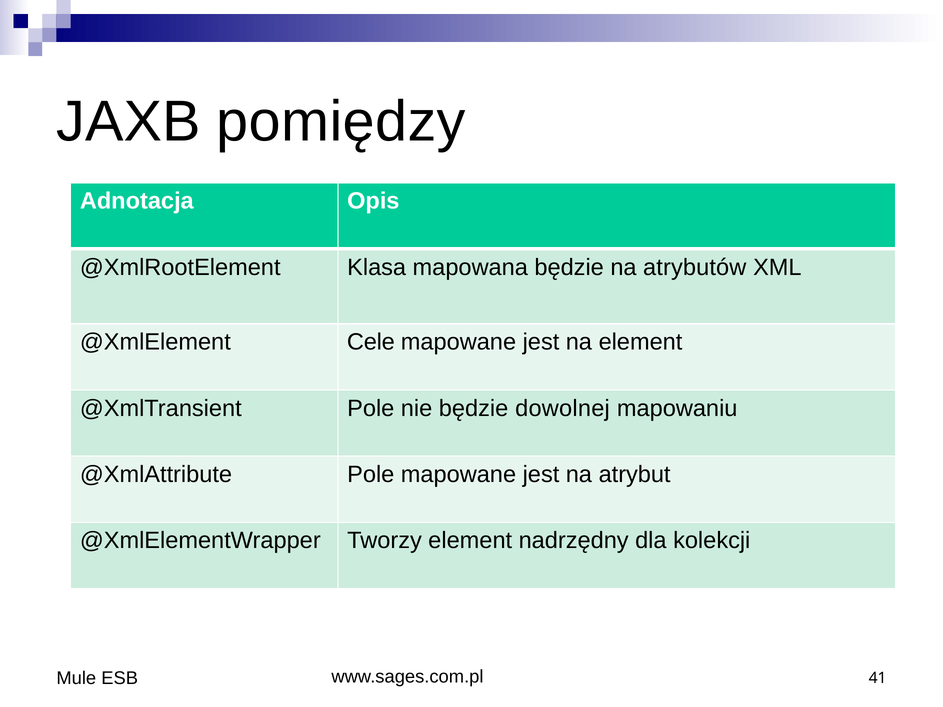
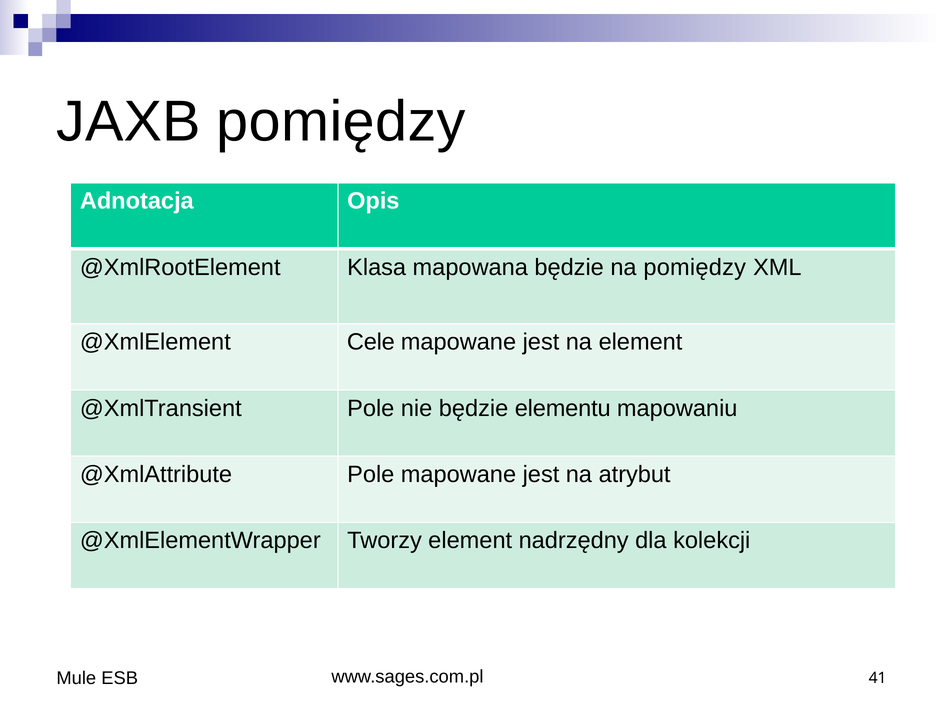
na atrybutów: atrybutów -> pomiędzy (695, 267)
dowolnej: dowolnej -> elementu (563, 408)
